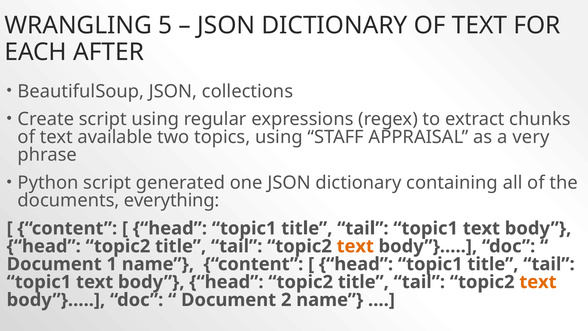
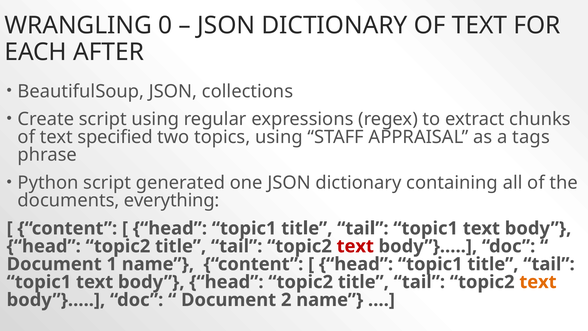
5: 5 -> 0 (165, 26)
available: available -> specified (115, 137)
very: very -> tags (531, 137)
text colour: orange -> red (355, 246)
